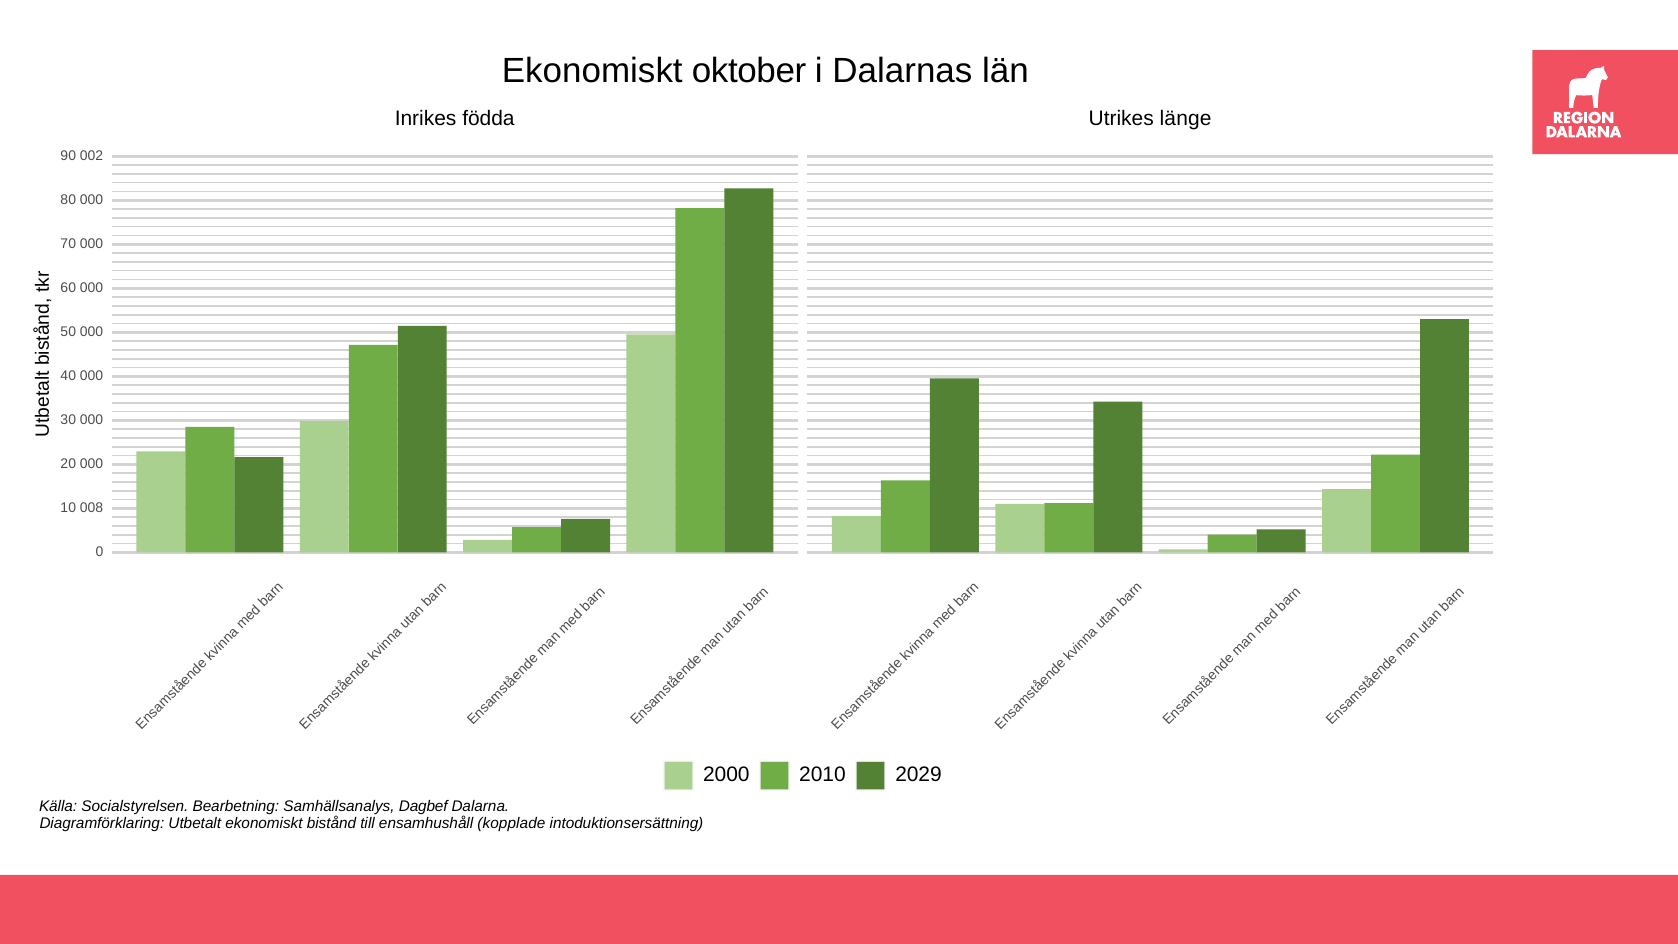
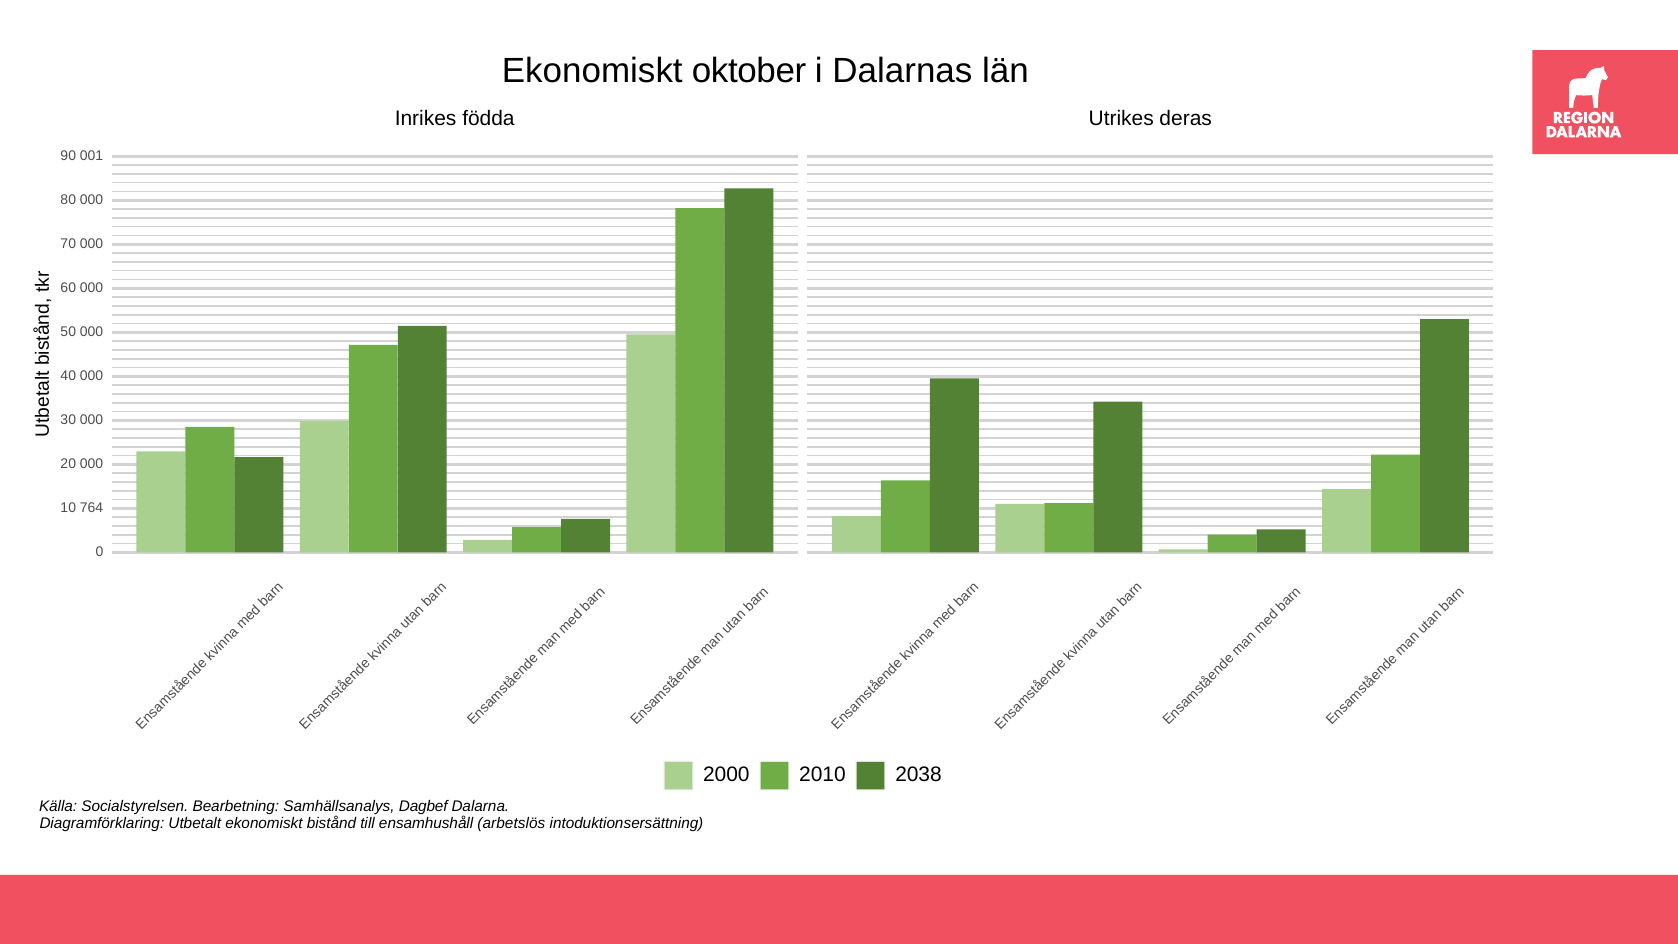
länge: länge -> deras (1186, 118)
002: 002 -> 001 (92, 156)
008: 008 -> 764 (92, 508)
2029: 2029 -> 2038 (918, 775)
kopplade: kopplade -> arbetslös (511, 823)
